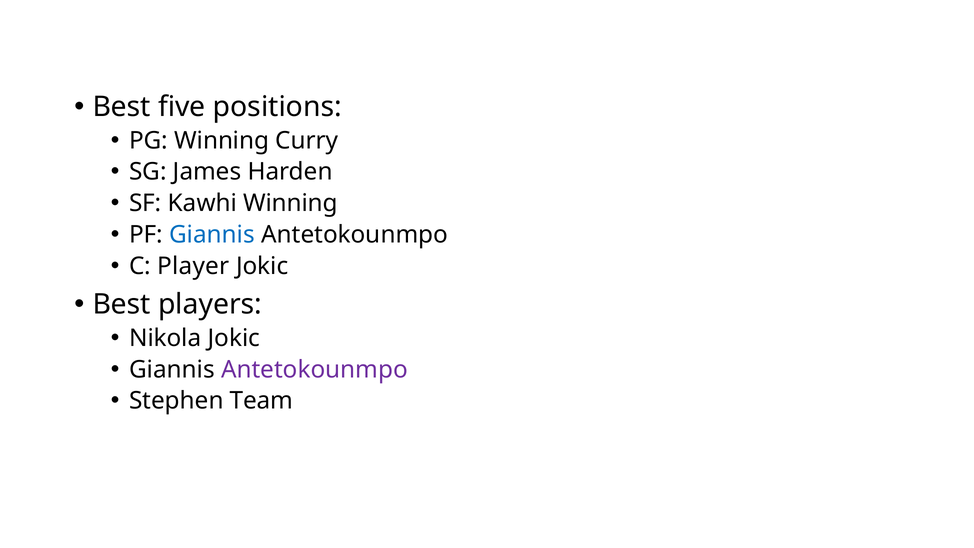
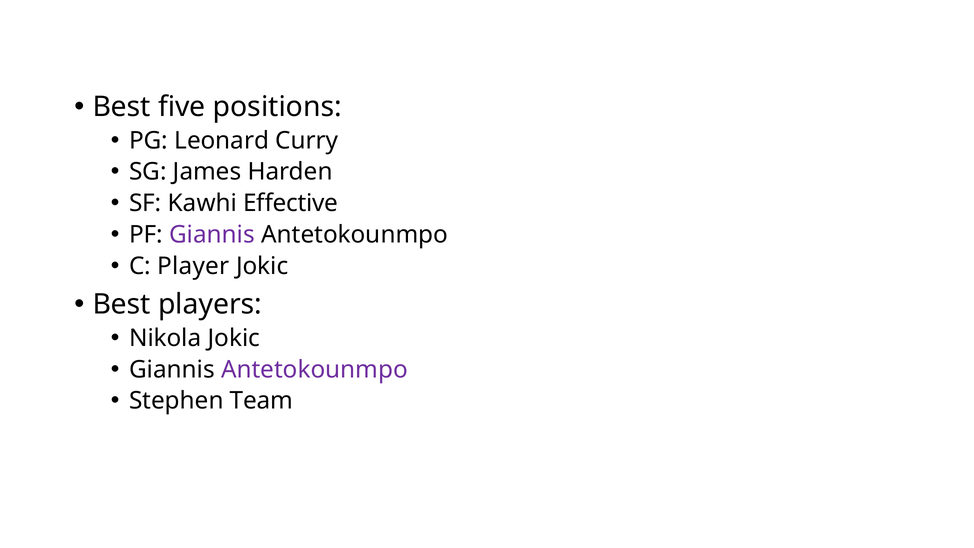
PG Winning: Winning -> Leonard (222, 141)
Kawhi Winning: Winning -> Effective (291, 203)
Giannis colour: blue -> purple (212, 235)
